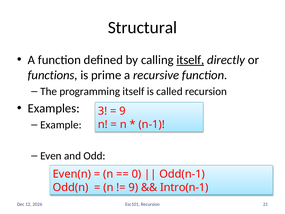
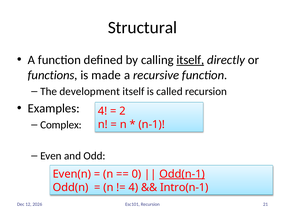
prime: prime -> made (106, 75)
programming: programming -> development (90, 91)
3: 3 -> 4 (103, 111)
9: 9 -> 2 (122, 111)
Example: Example -> Complex (61, 125)
Odd(n-1 underline: none -> present (182, 174)
9: 9 -> 4 (133, 187)
